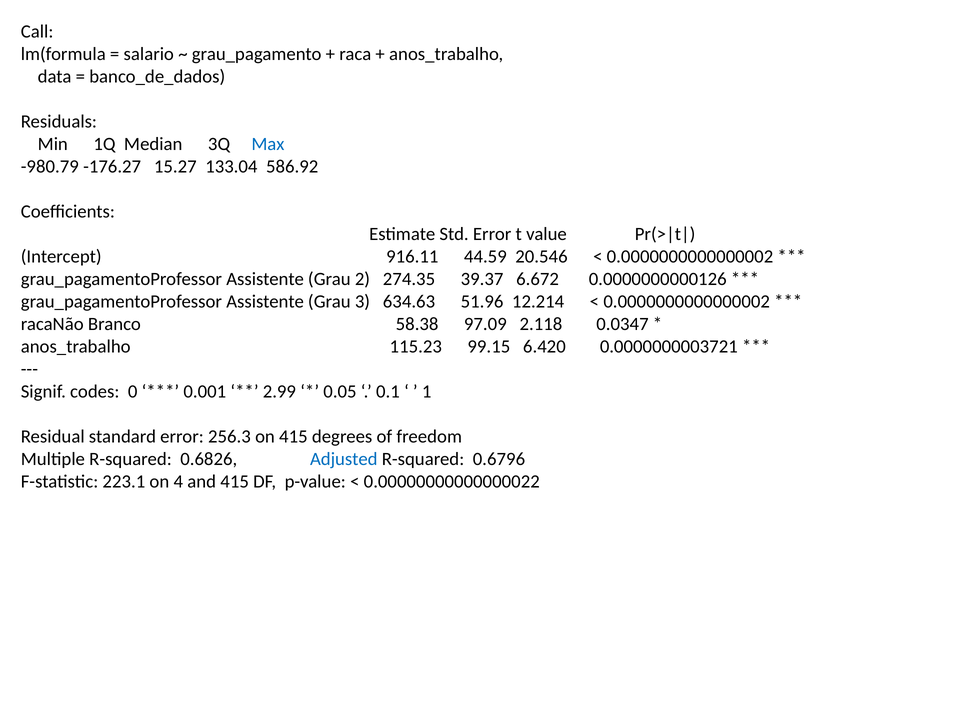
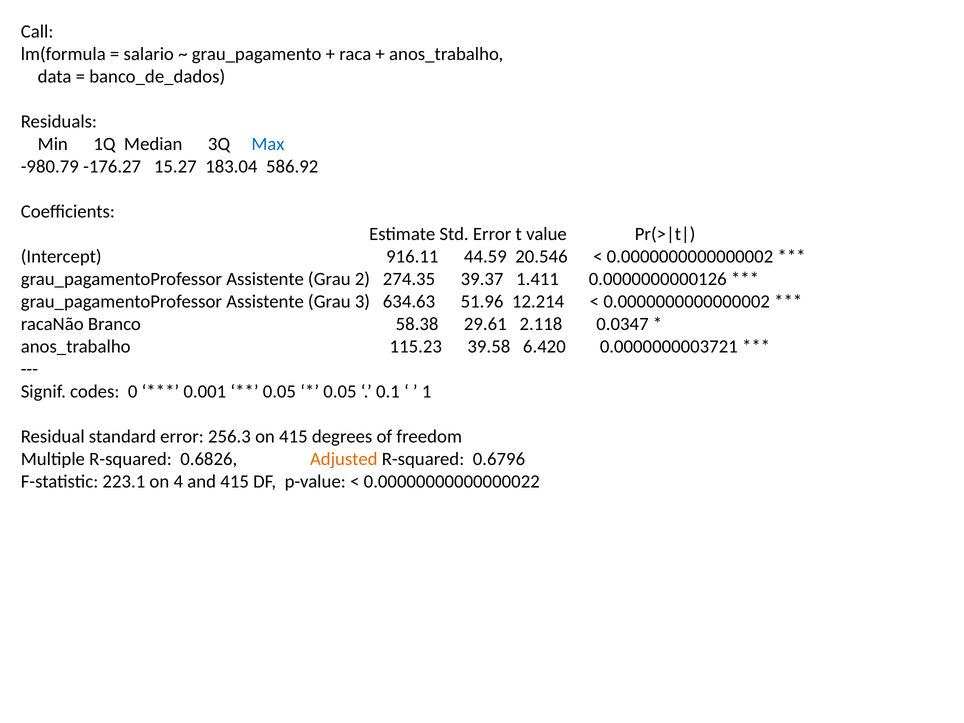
133.04: 133.04 -> 183.04 (231, 166)
6.672: 6.672 -> 1.411 (538, 279)
97.09: 97.09 -> 29.61 (485, 324)
99.15: 99.15 -> 39.58 (489, 347)
2.99: 2.99 -> 0.05 (279, 392)
Adjusted colour: blue -> orange (344, 459)
